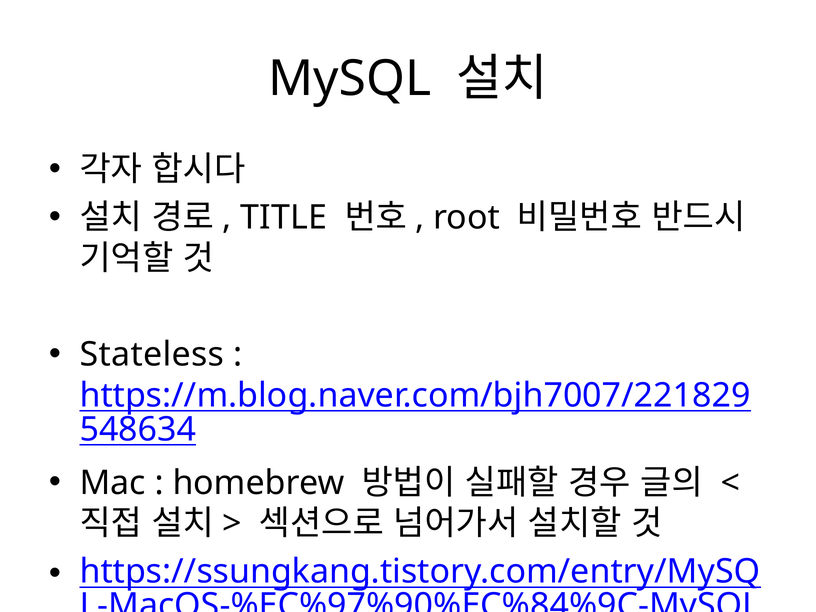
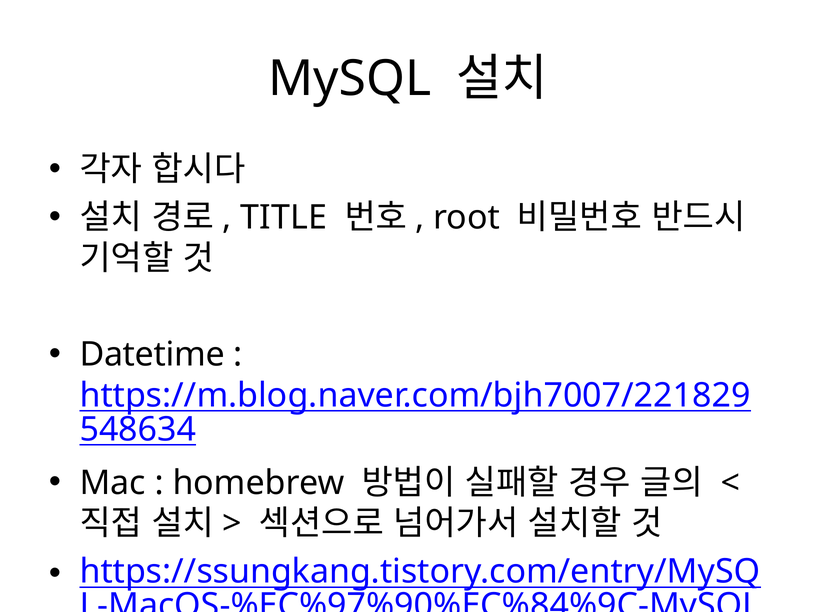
Stateless: Stateless -> Datetime (152, 355)
